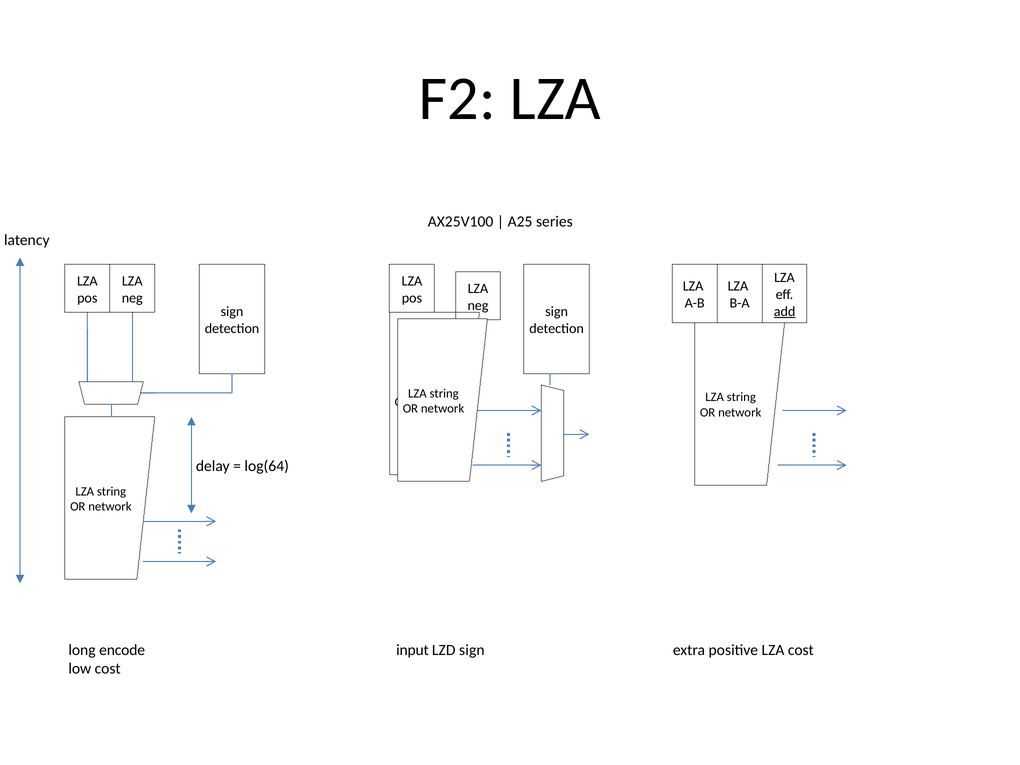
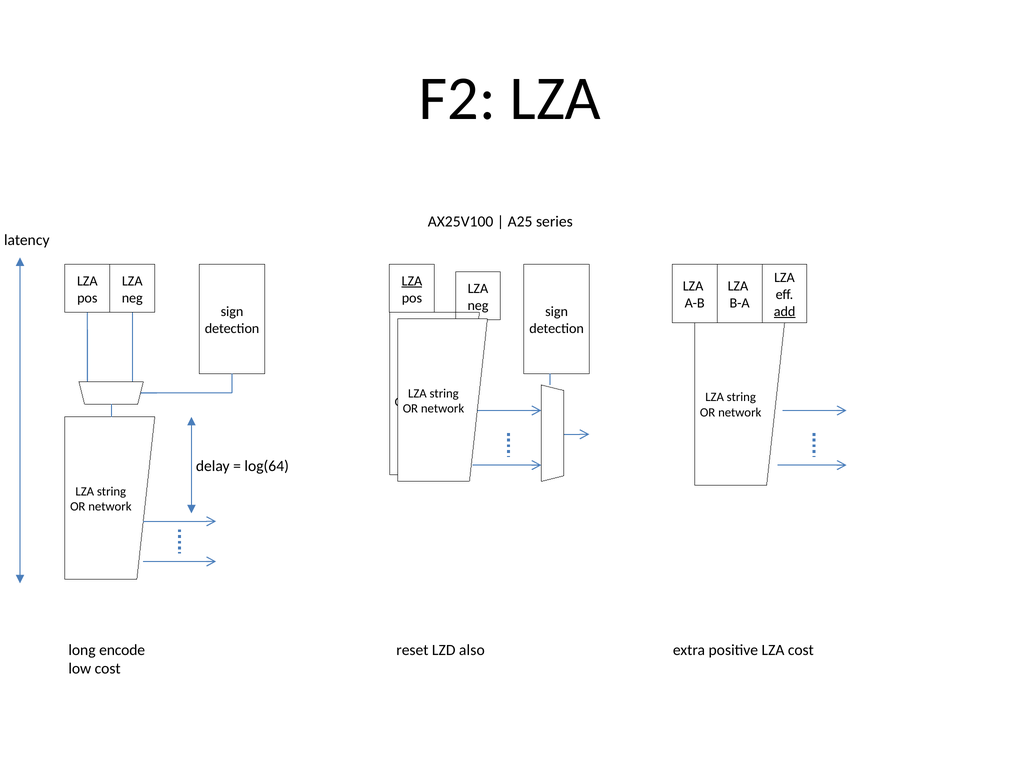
LZA underline: none -> present (412, 281)
input: input -> reset (412, 650)
LZD sign: sign -> also (472, 650)
